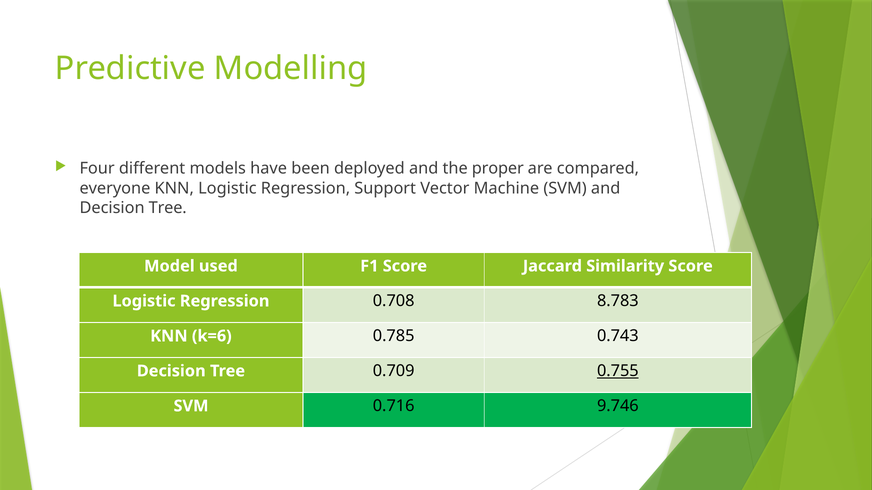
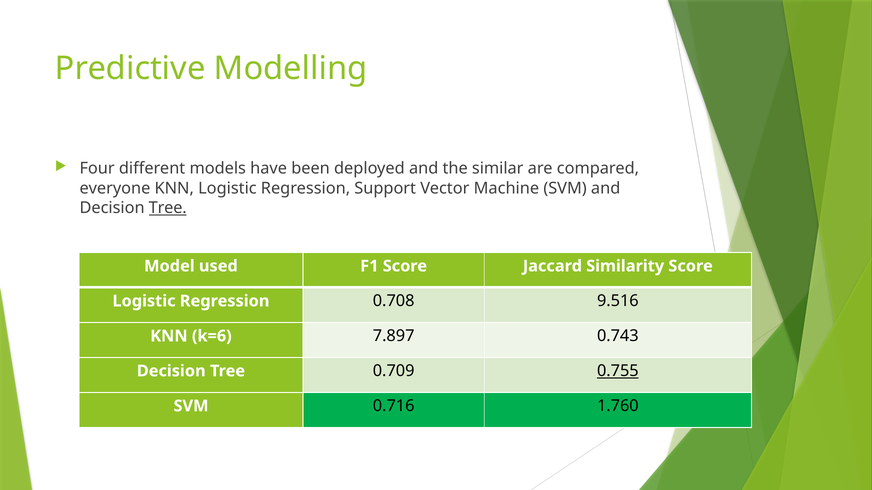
proper: proper -> similar (498, 169)
Tree underline: none -> present (168, 208)
8.783: 8.783 -> 9.516 (618, 301)
0.785: 0.785 -> 7.897 (394, 336)
9.746: 9.746 -> 1.760 (618, 406)
